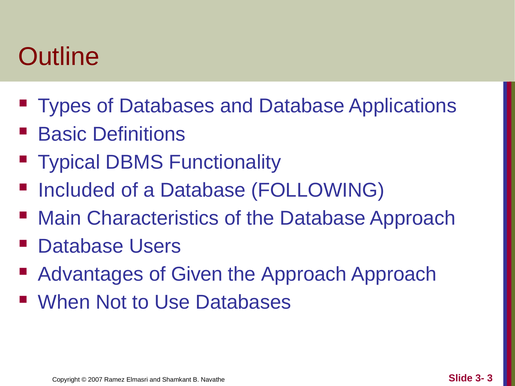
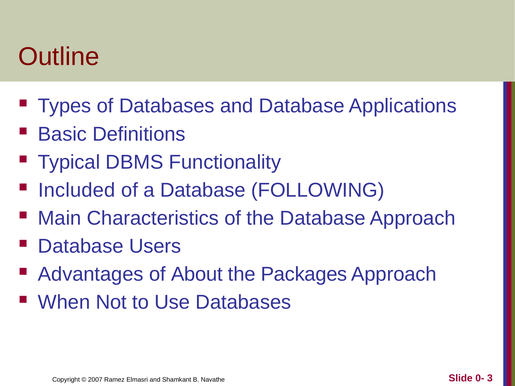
Given: Given -> About (197, 274)
the Approach: Approach -> Packages (304, 274)
3-: 3- -> 0- (480, 378)
